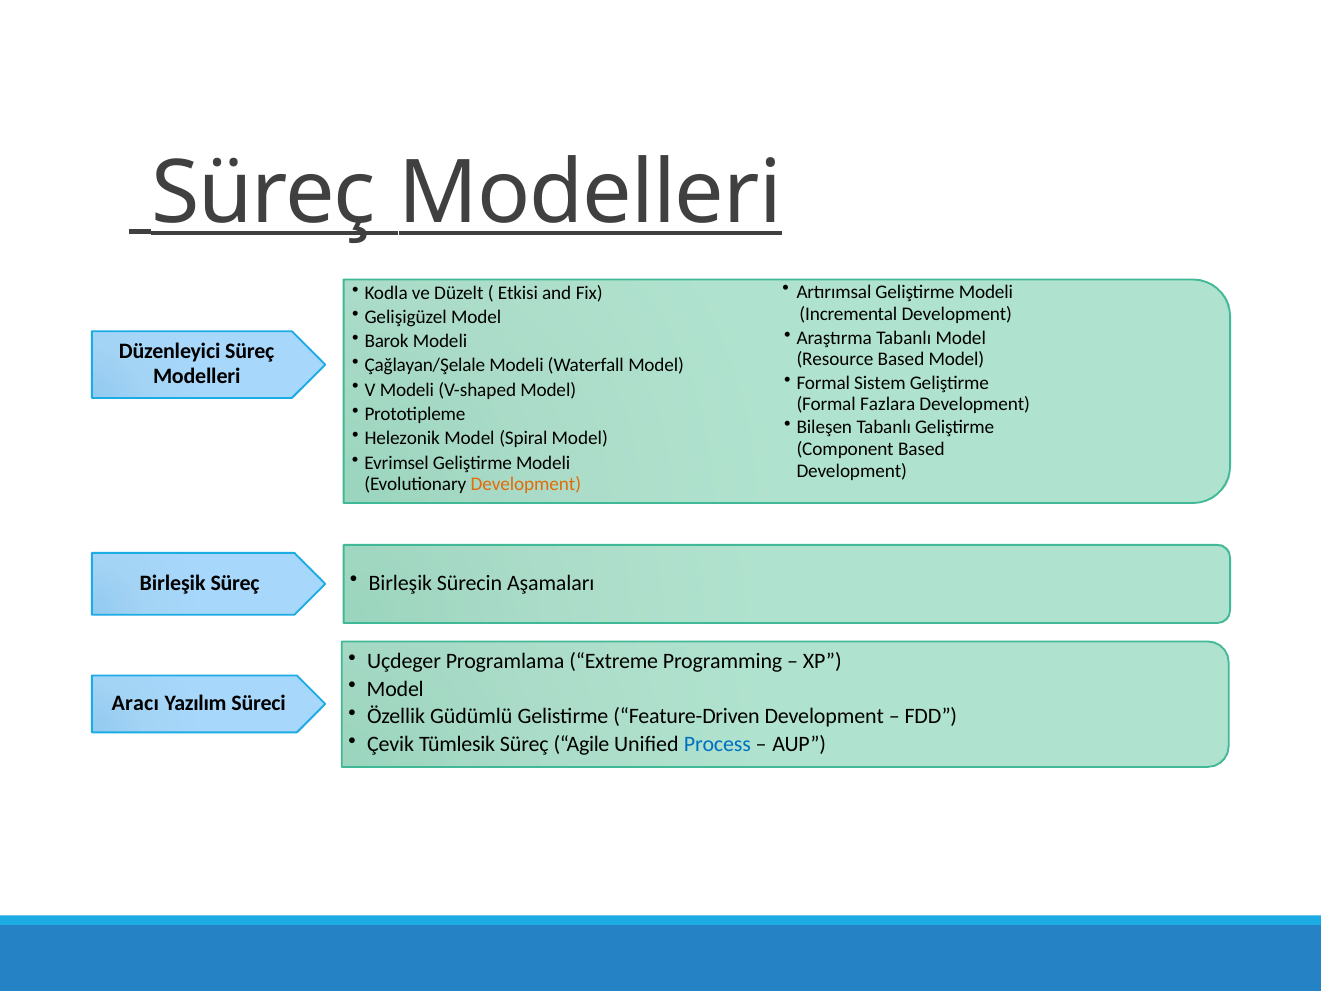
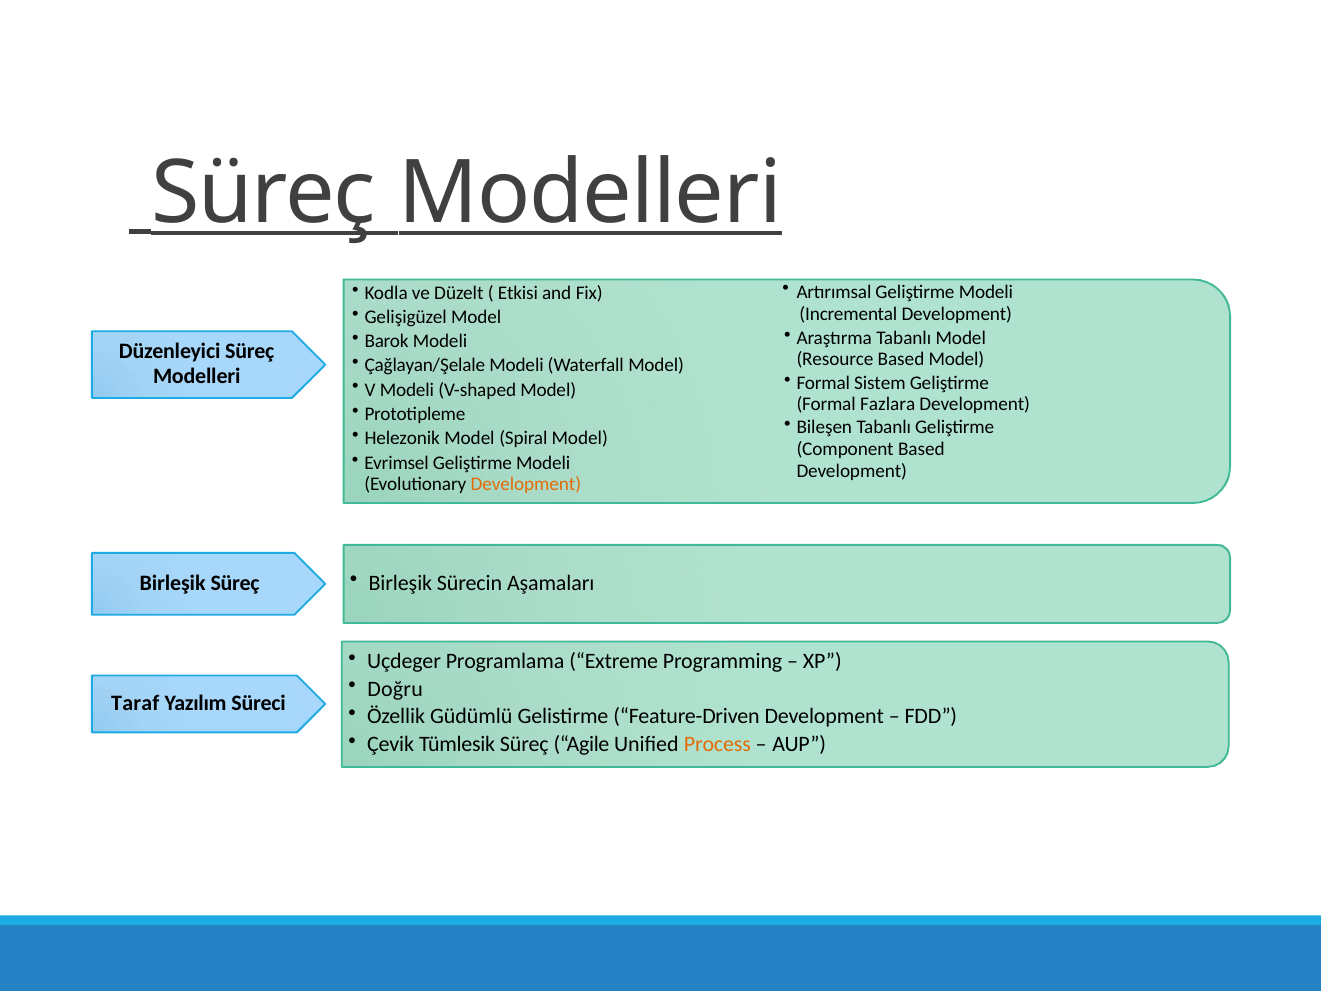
Model: Model -> Doğru (395, 689)
Aracı: Aracı -> Taraf (135, 703)
Process colour: blue -> orange (717, 744)
